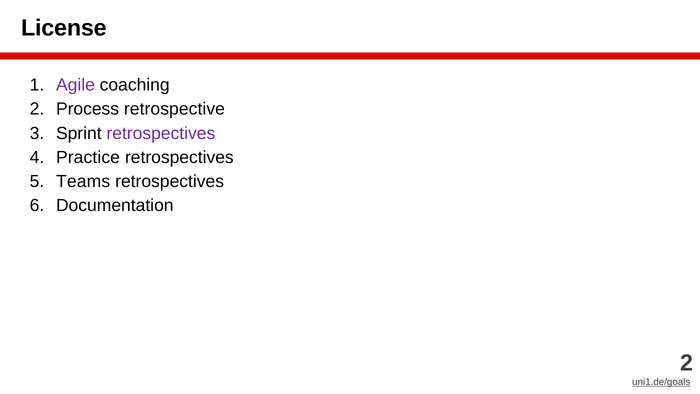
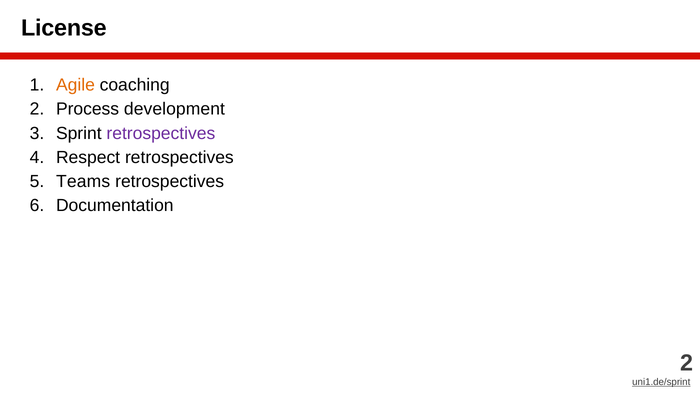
Agile colour: purple -> orange (75, 85)
retrospective: retrospective -> development (174, 109)
Practice: Practice -> Respect (88, 157)
uni1.de/goals: uni1.de/goals -> uni1.de/sprint (661, 382)
